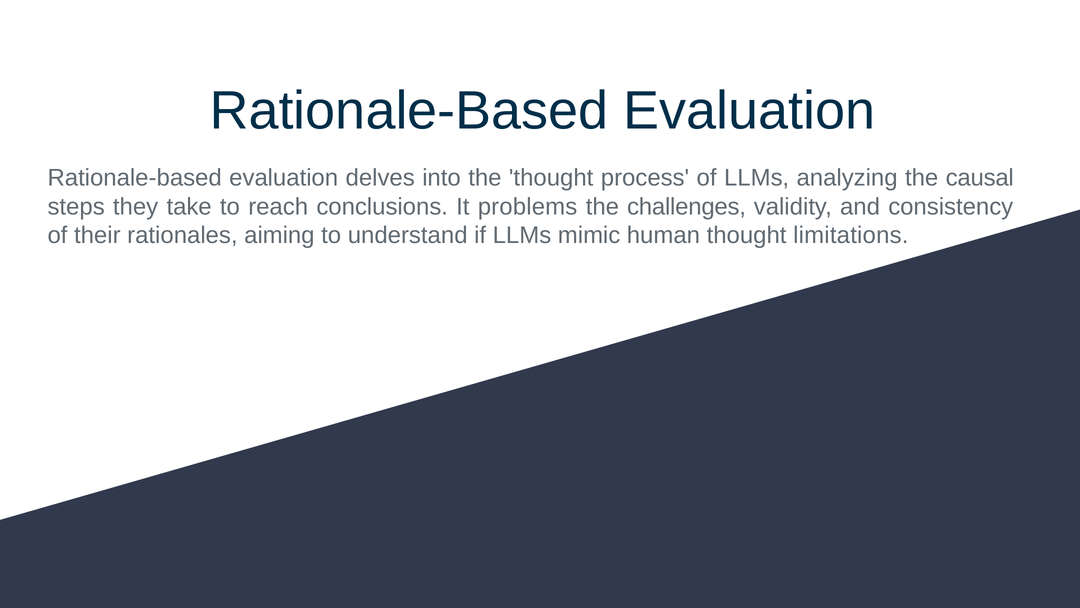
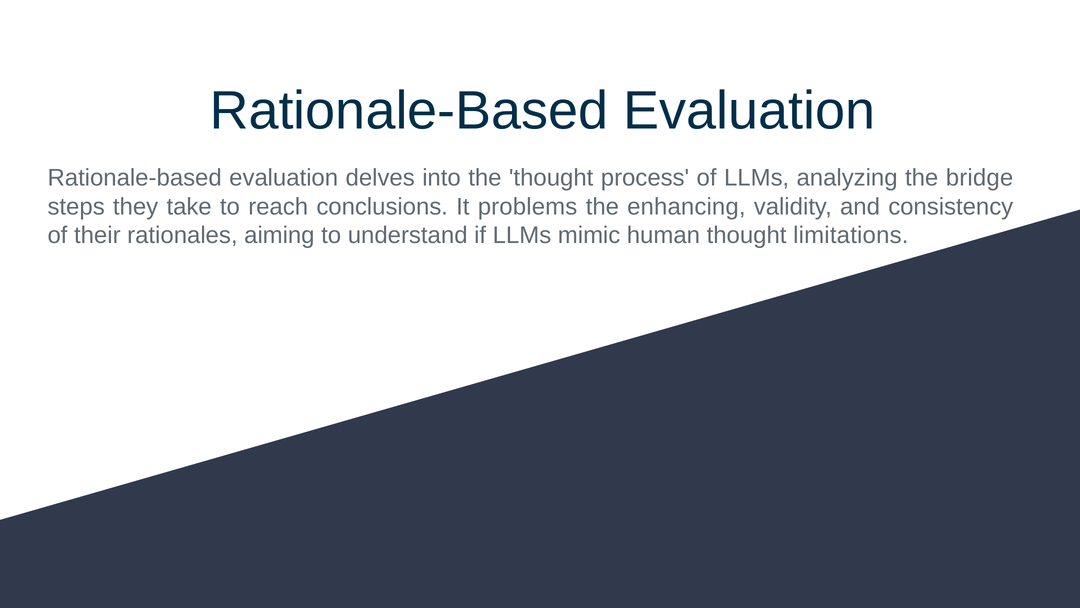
causal: causal -> bridge (980, 178)
challenges: challenges -> enhancing (686, 207)
